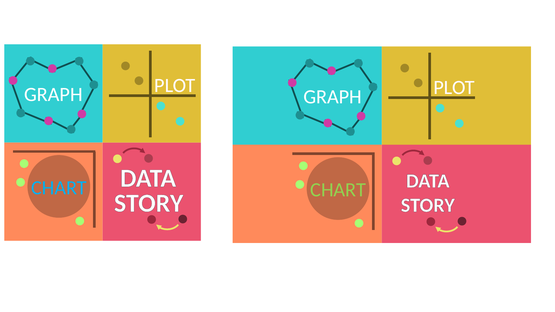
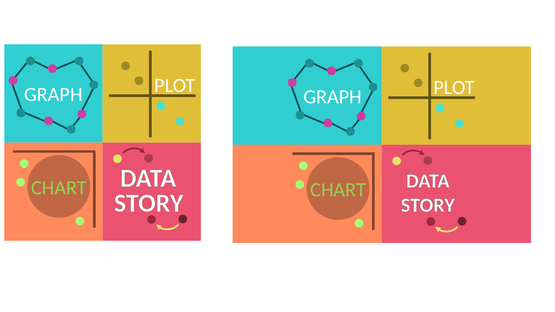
CHART colour: light blue -> light green (59, 188)
